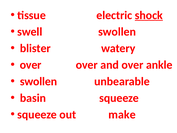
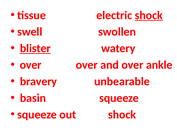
blister underline: none -> present (35, 48)
swollen: swollen -> bravery (38, 81)
out make: make -> shock (122, 114)
